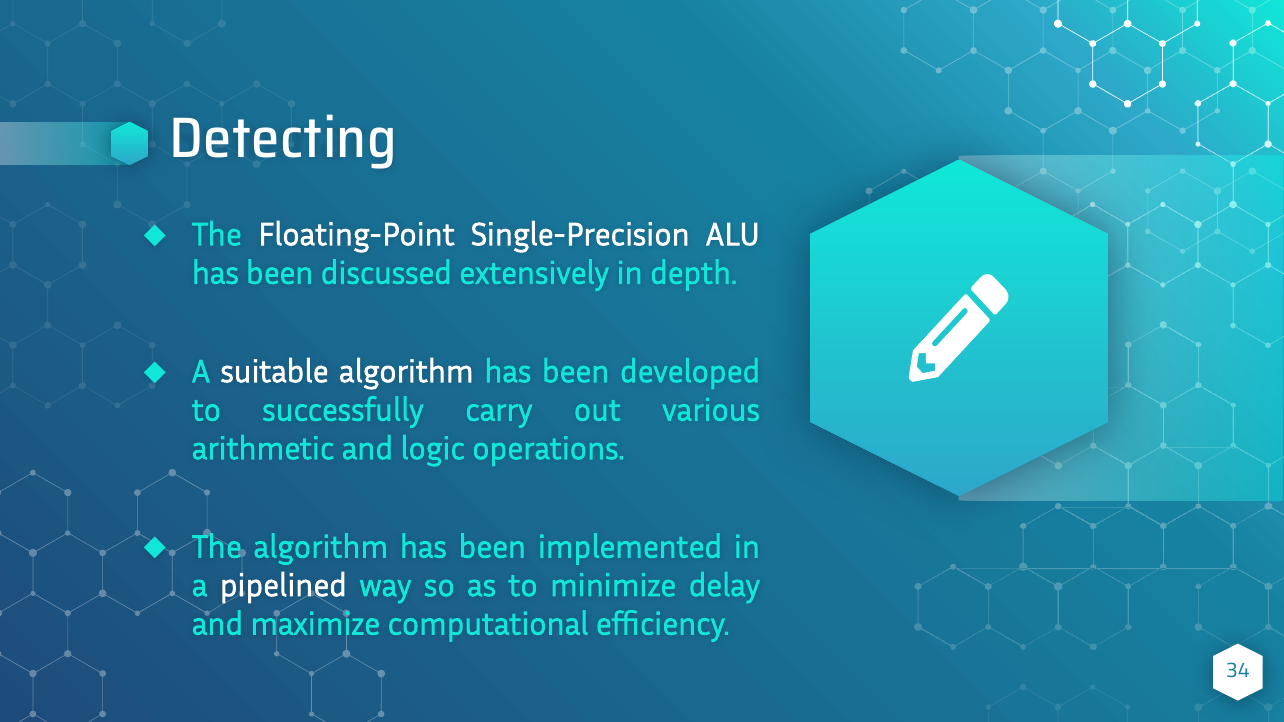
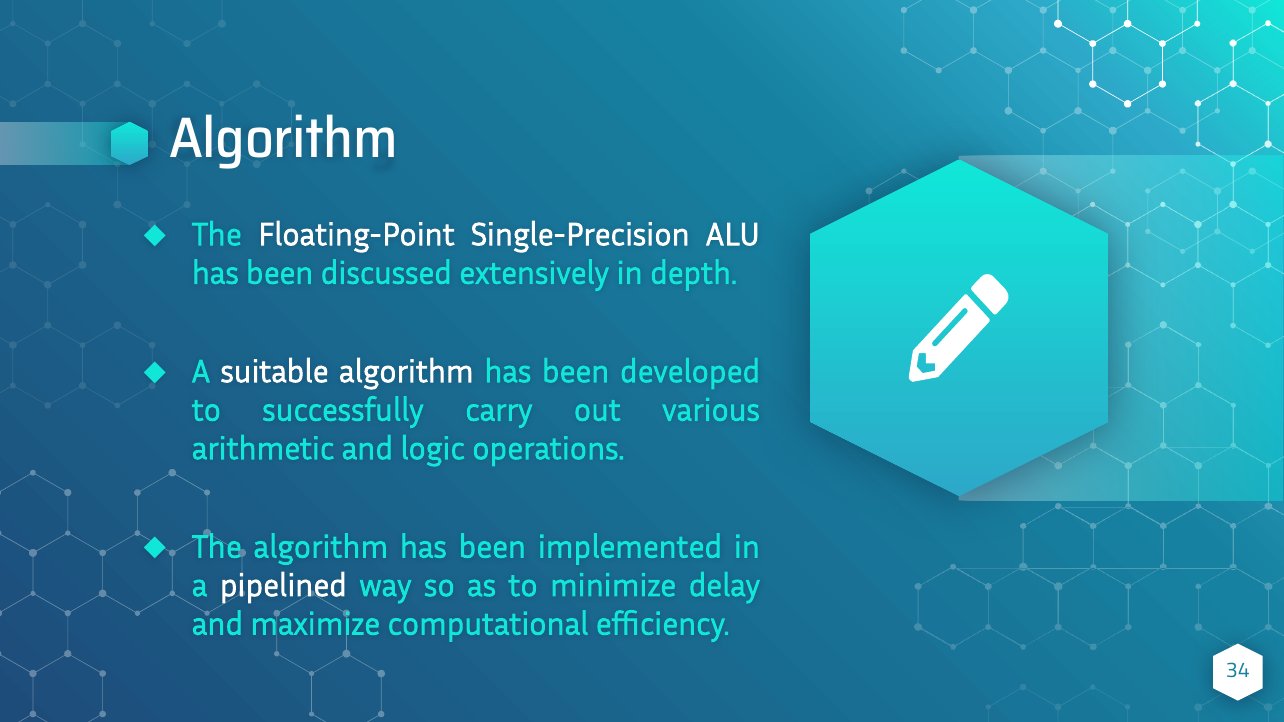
Detecting: Detecting -> Algorithm (284, 138)
